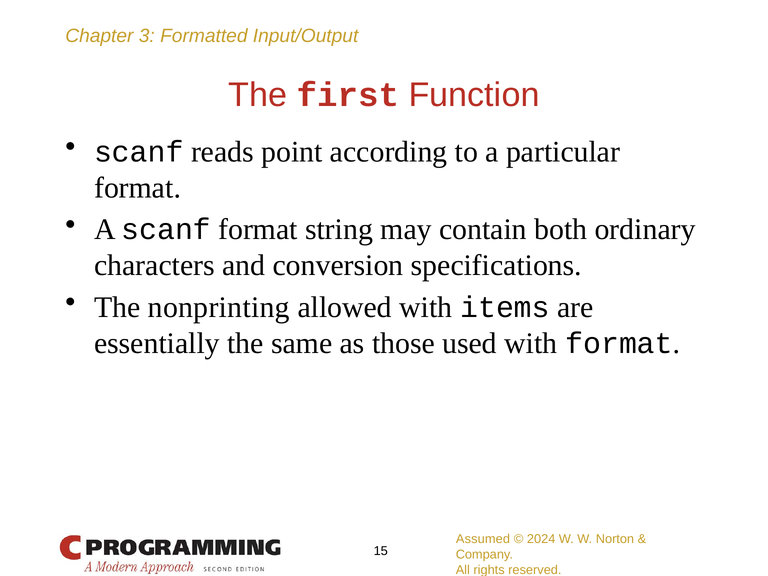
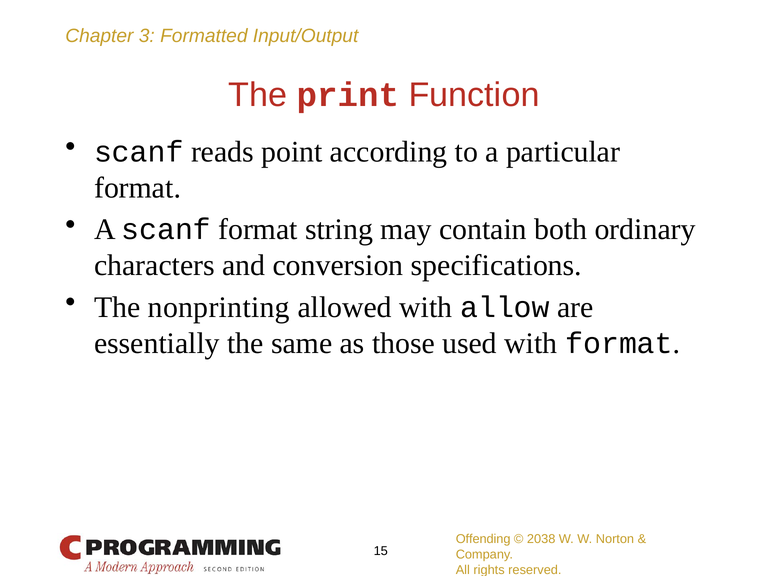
first: first -> print (348, 95)
items: items -> allow (505, 307)
Assumed: Assumed -> Offending (483, 539)
2024: 2024 -> 2038 (541, 539)
